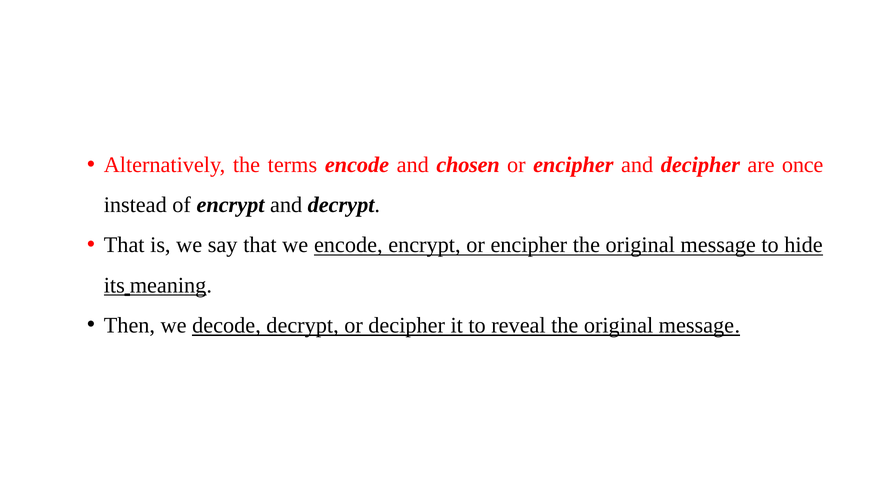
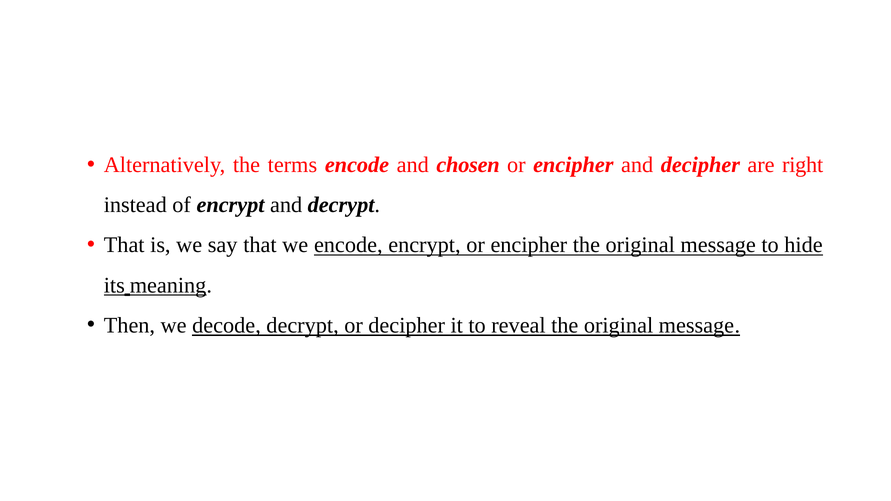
once: once -> right (803, 165)
